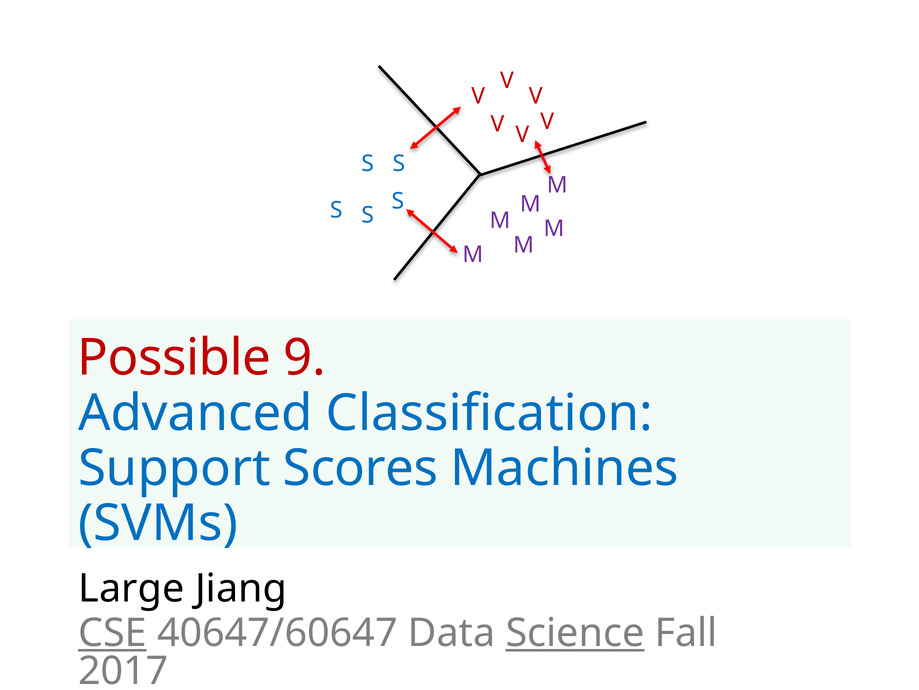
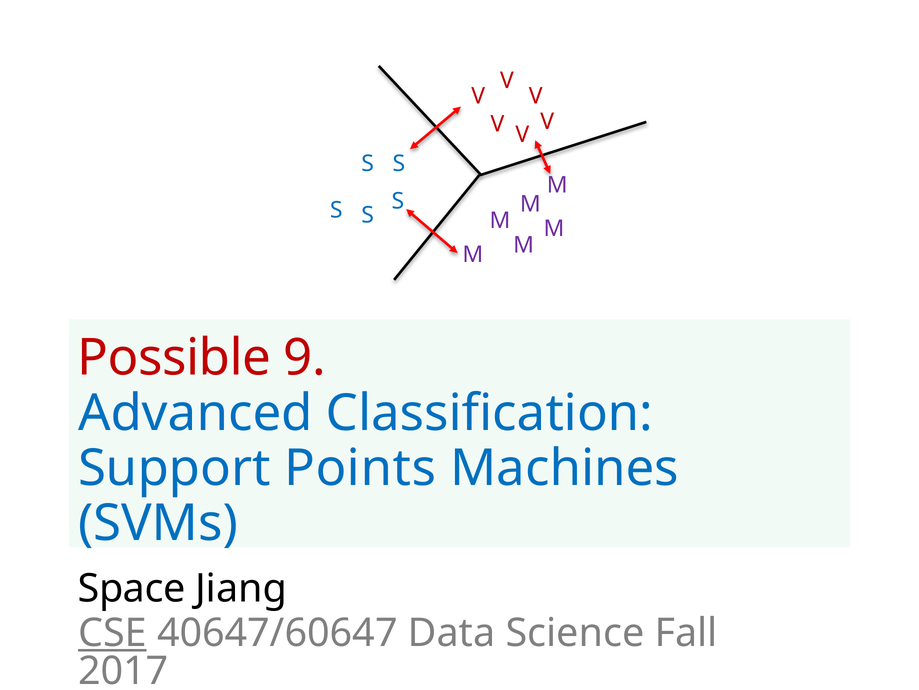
Scores: Scores -> Points (360, 468)
Large: Large -> Space (132, 588)
Science underline: present -> none (575, 633)
